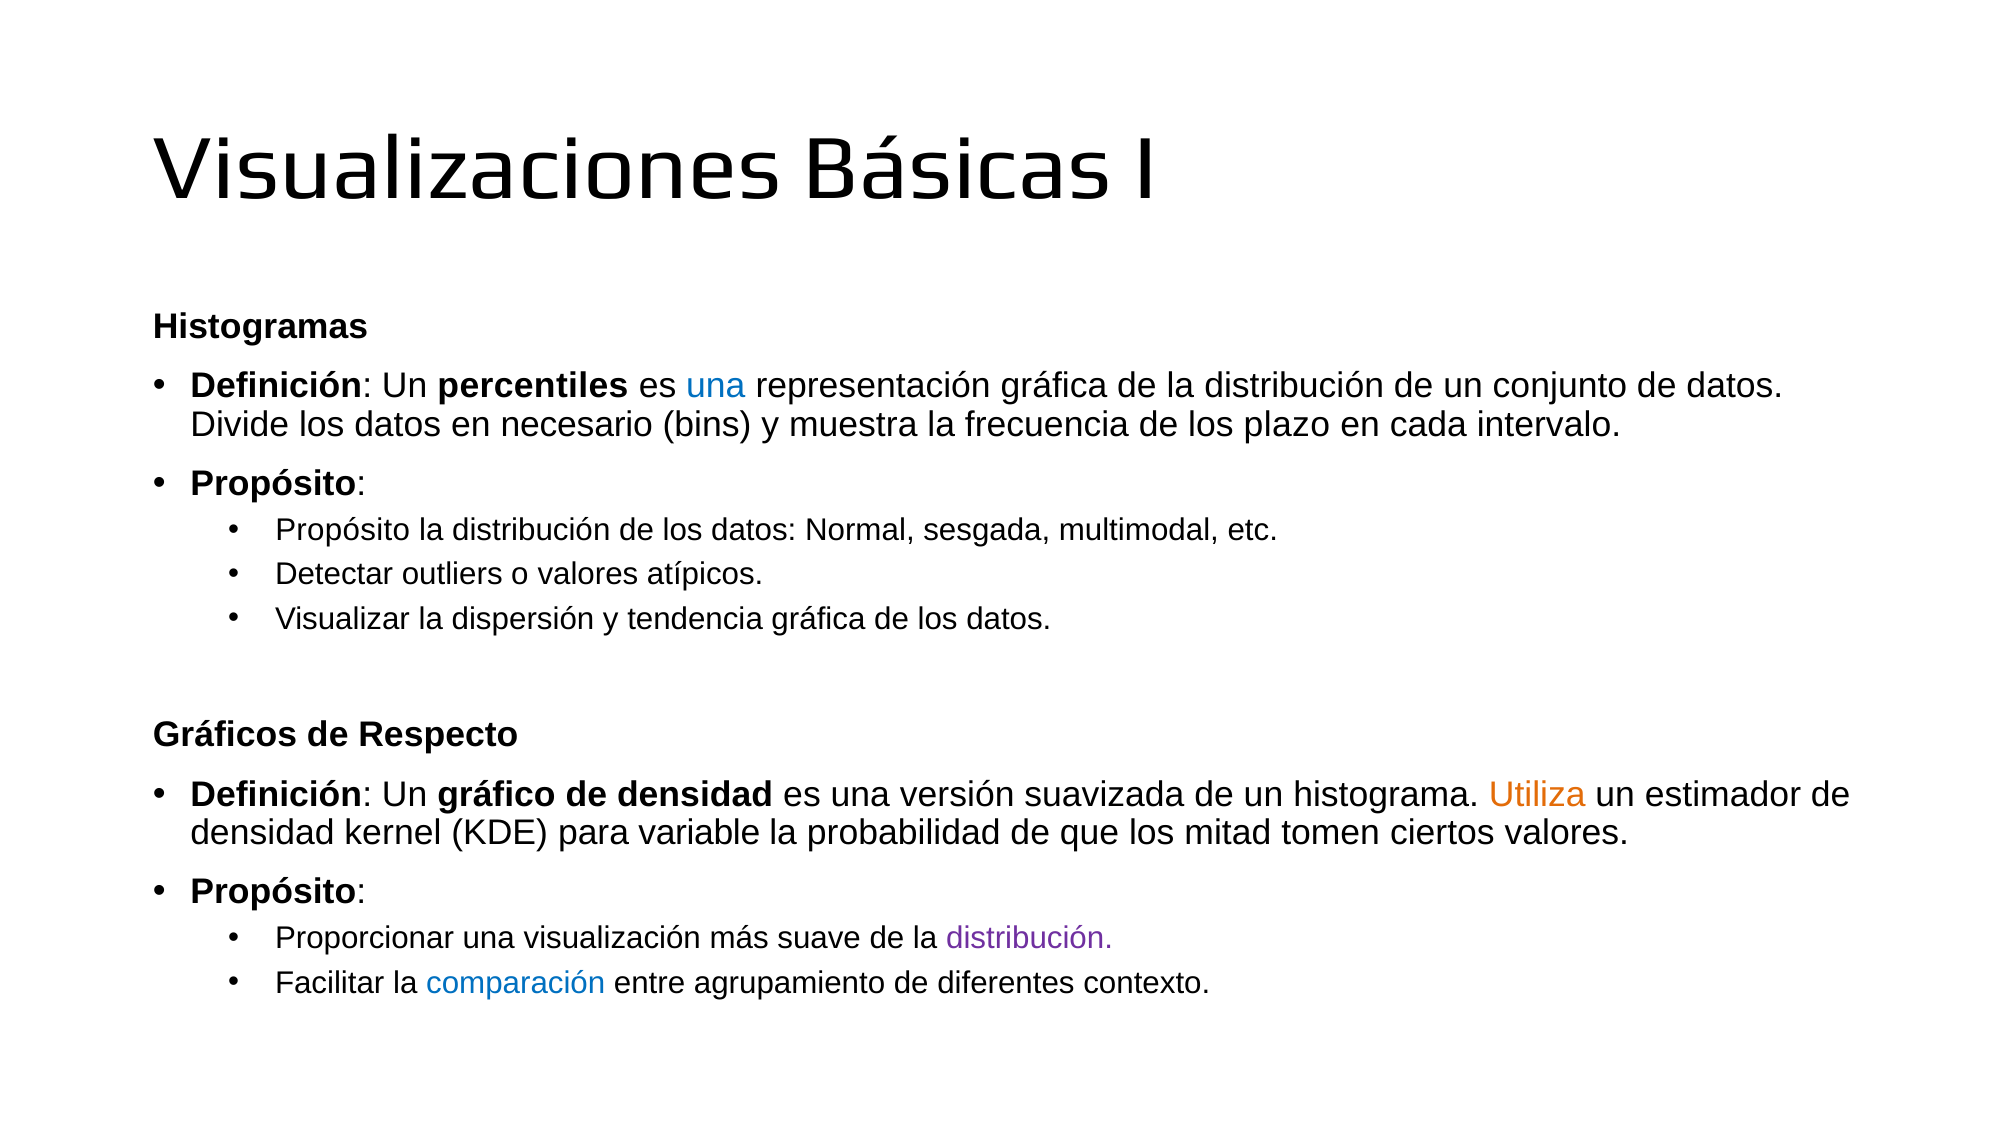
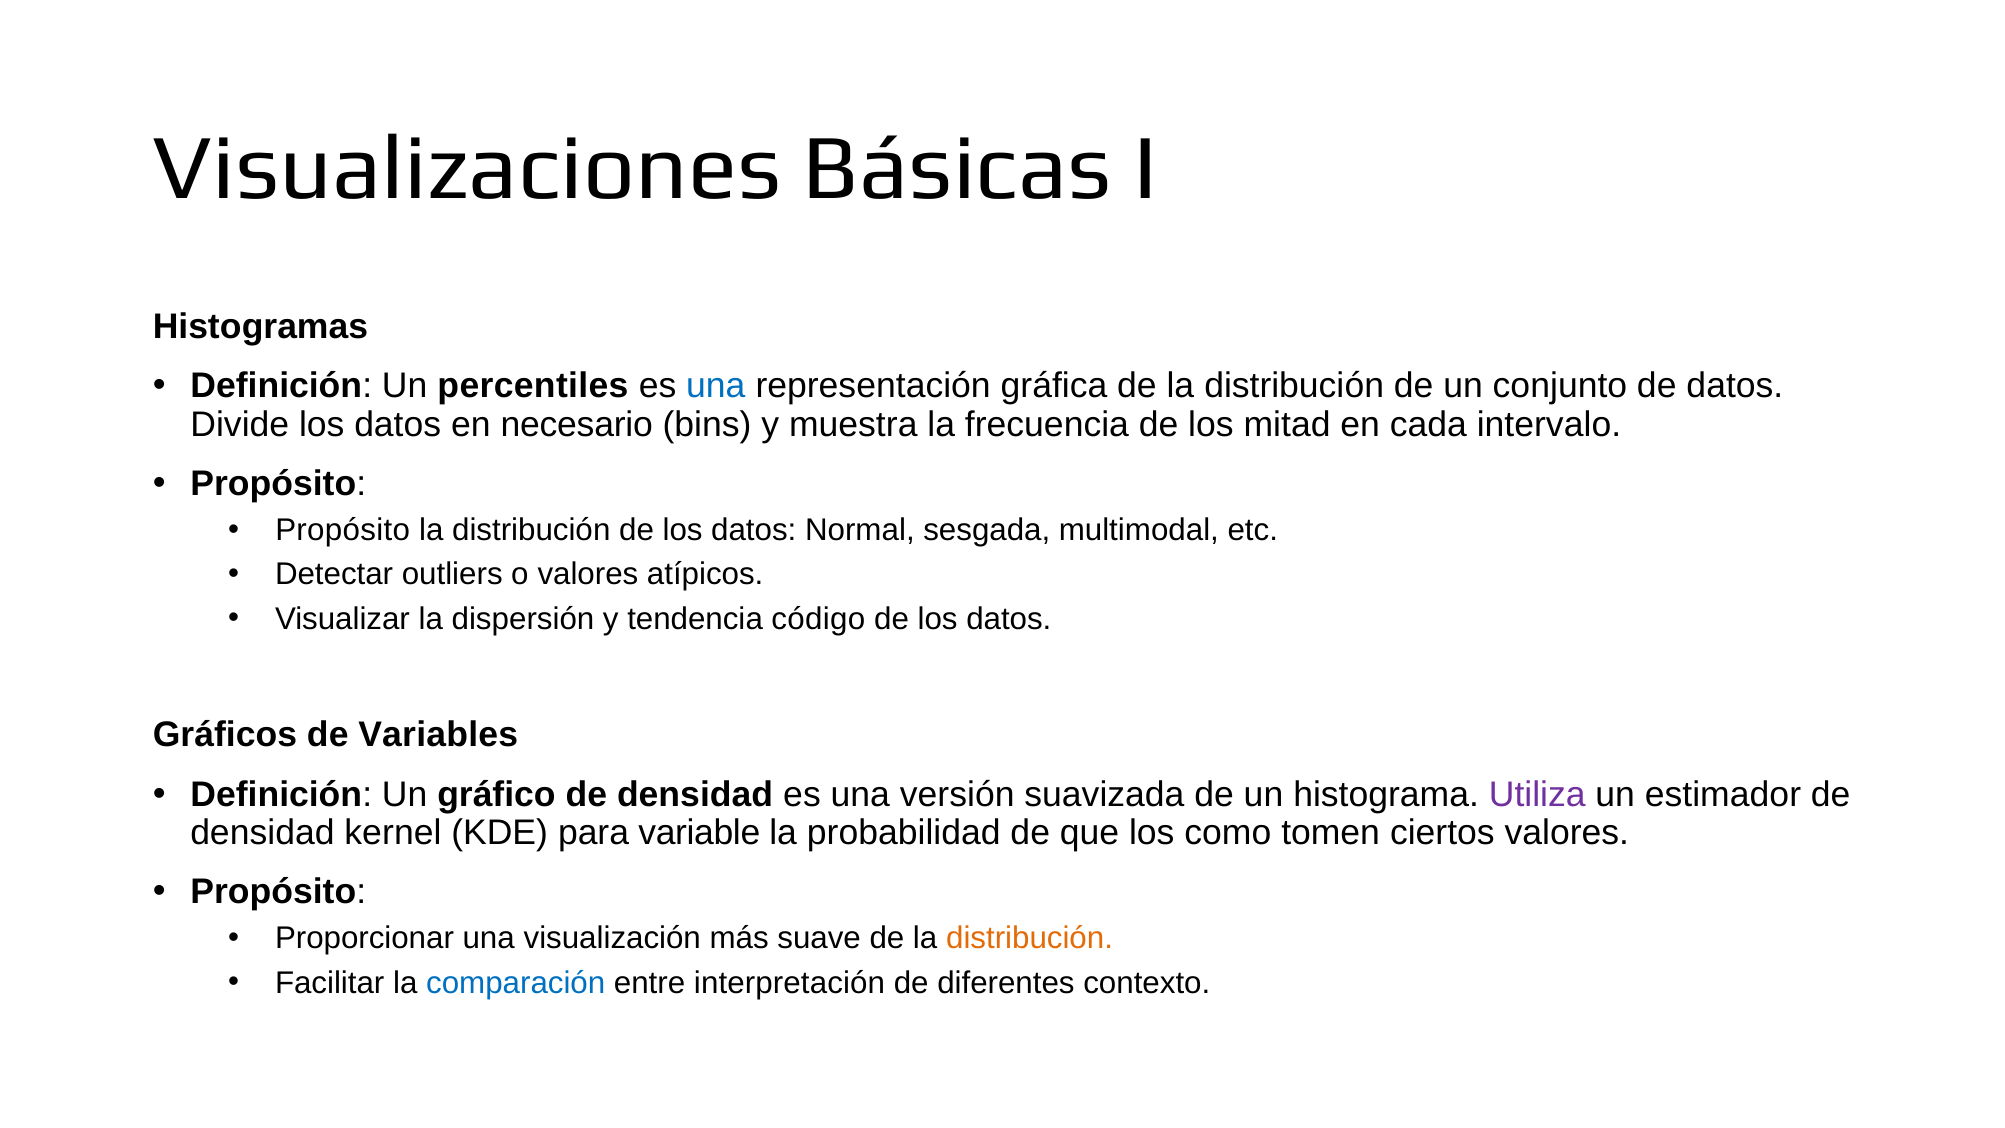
plazo: plazo -> mitad (1287, 424)
tendencia gráfica: gráfica -> código (818, 619)
Respecto: Respecto -> Variables (438, 735)
Utiliza colour: orange -> purple (1537, 794)
mitad: mitad -> como (1228, 833)
distribución colour: purple -> orange (1030, 938)
agrupamiento: agrupamiento -> interpretación (790, 983)
